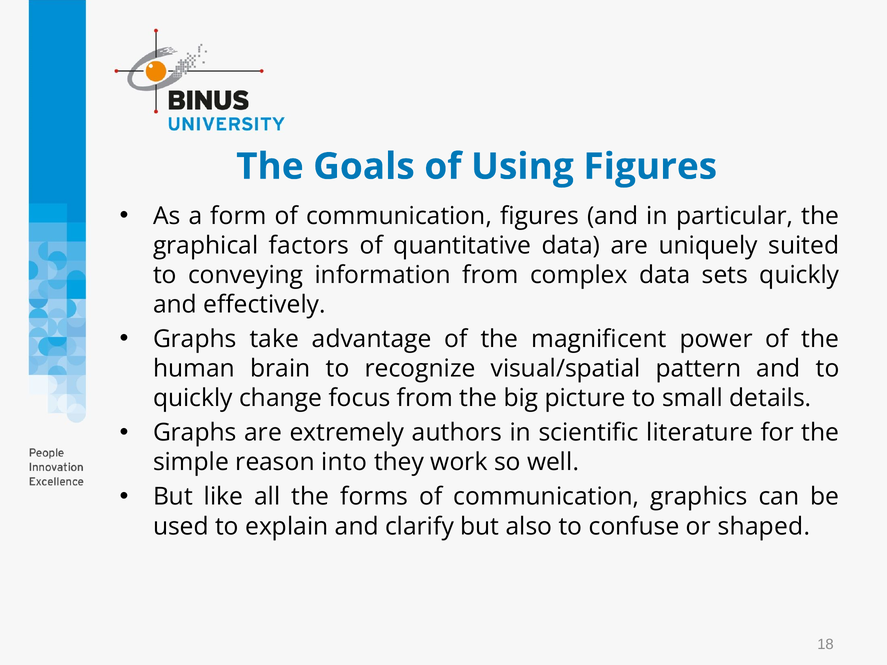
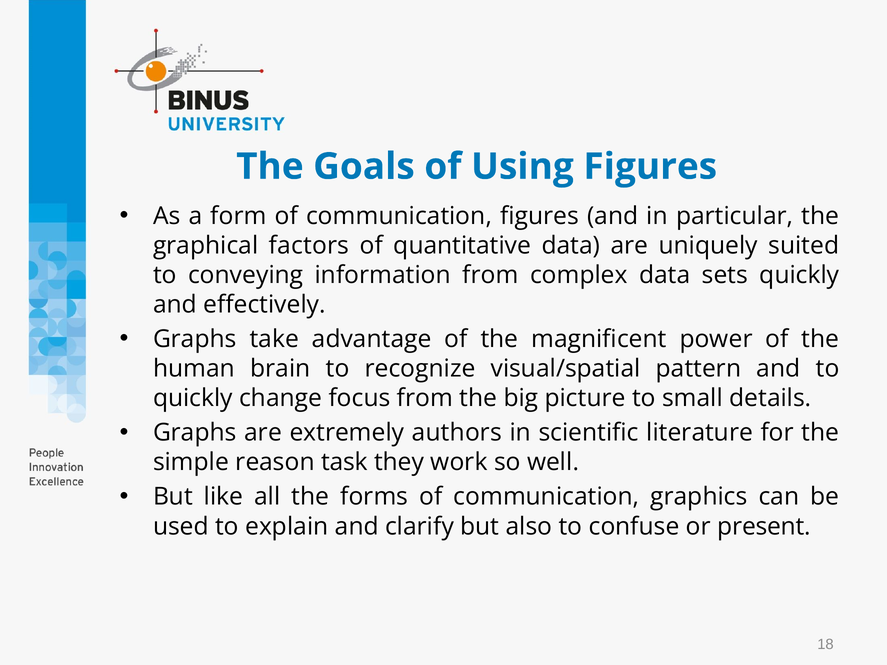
into: into -> task (344, 463)
shaped: shaped -> present (764, 527)
